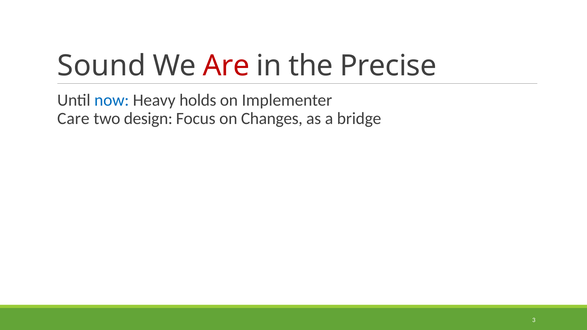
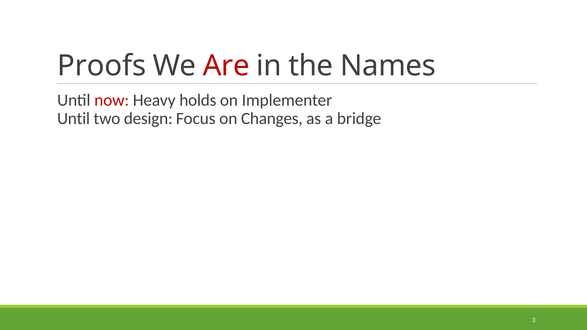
Sound: Sound -> Proofs (102, 66)
Precise: Precise -> Names (388, 66)
now colour: blue -> red (112, 100)
Care: Care -> Until (74, 119)
